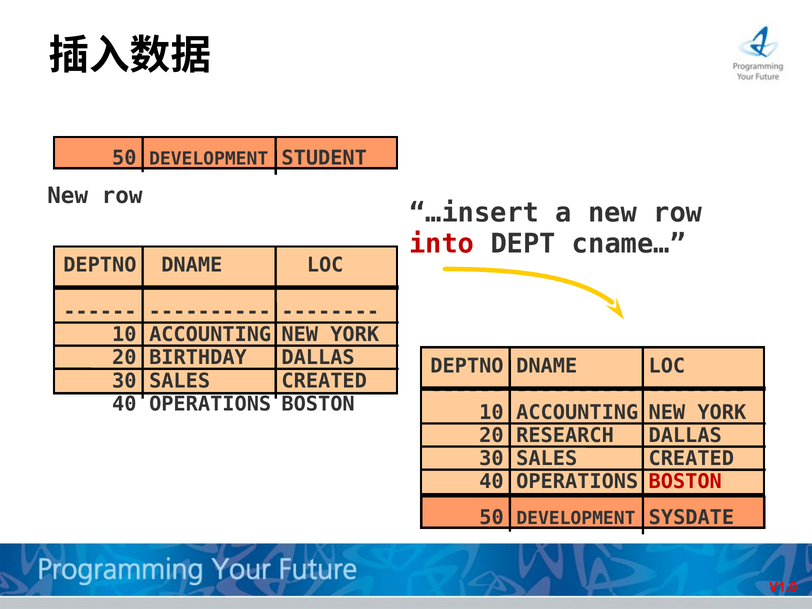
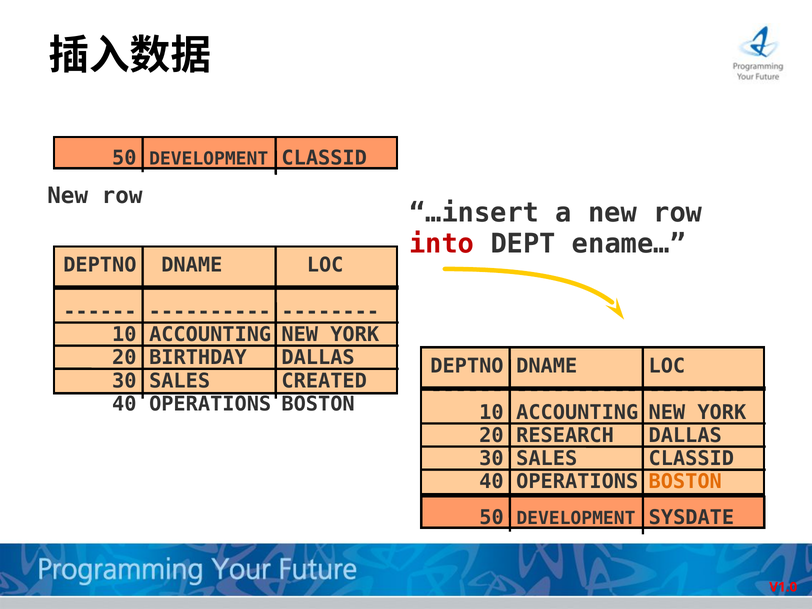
DEVELOPMENT STUDENT: STUDENT -> CLASSID (324, 158)
cname…: cname… -> ename… (629, 244)
CREATED: CREATED -> CLASSID (691, 459)
BOSTON colour: red -> orange (685, 482)
